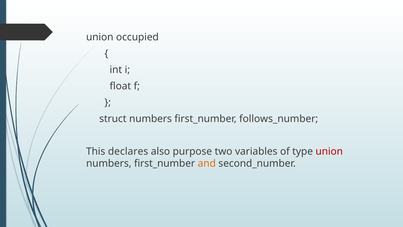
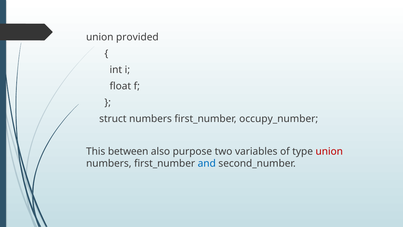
occupied: occupied -> provided (137, 37)
follows_number: follows_number -> occupy_number (279, 119)
declares: declares -> between (128, 151)
and colour: orange -> blue (207, 163)
